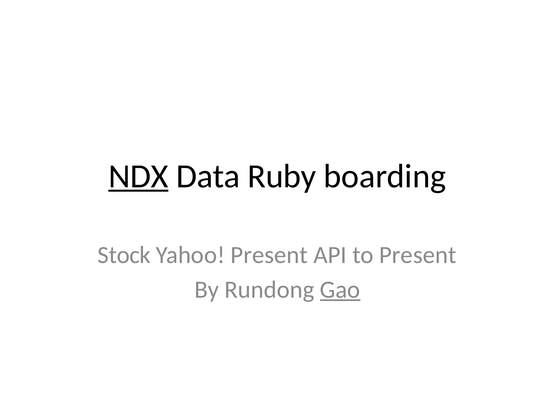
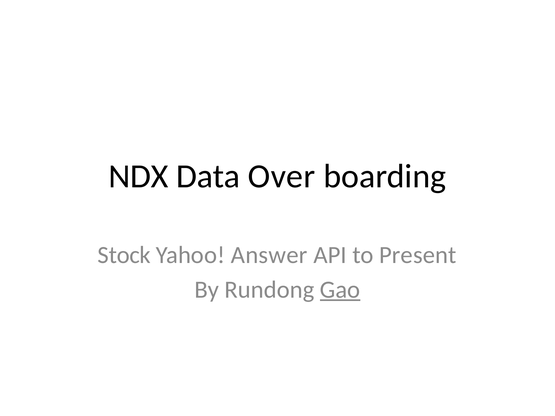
NDX underline: present -> none (139, 176)
Ruby: Ruby -> Over (282, 176)
Yahoo Present: Present -> Answer (269, 255)
